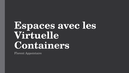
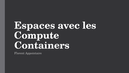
Virtuelle: Virtuelle -> Compute (37, 35)
